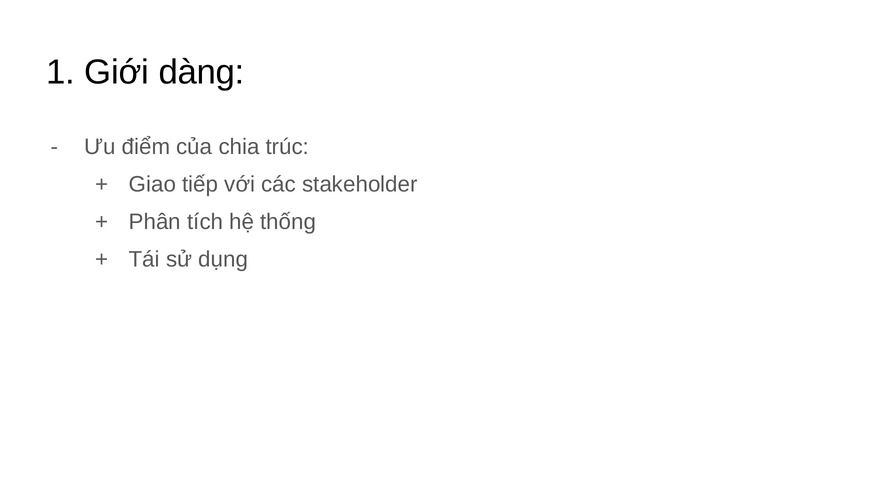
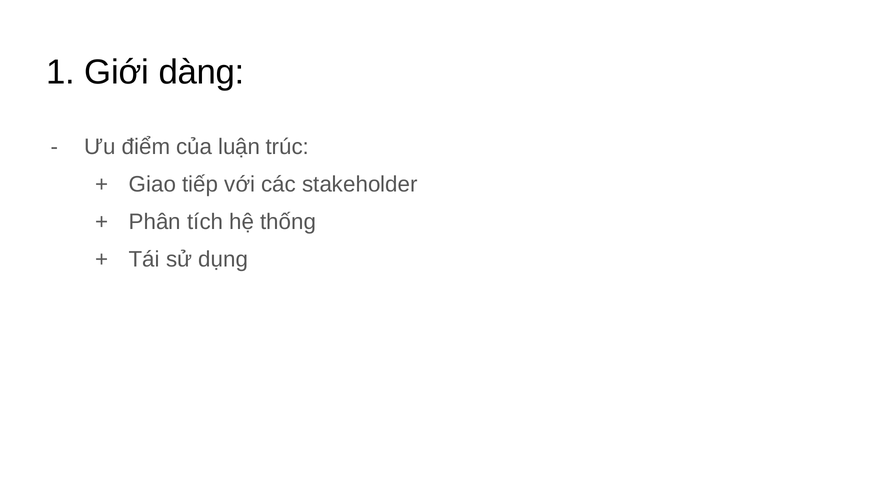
chia: chia -> luận (239, 147)
